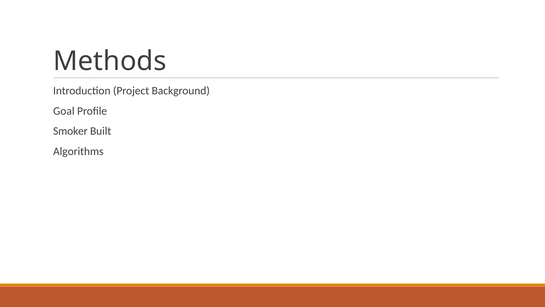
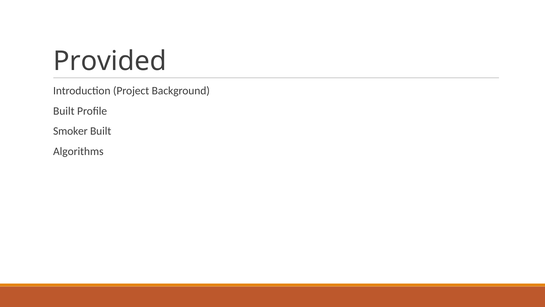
Methods: Methods -> Provided (110, 61)
Goal: Goal -> Built (64, 111)
